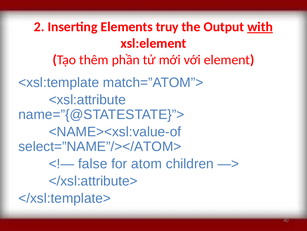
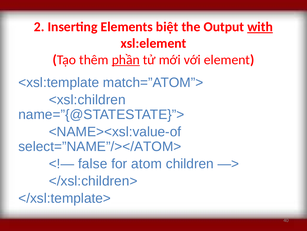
truy: truy -> biệt (167, 27)
phần underline: none -> present (126, 60)
<xsl:attribute: <xsl:attribute -> <xsl:children (87, 100)
</xsl:attribute>: </xsl:attribute> -> </xsl:children> (93, 181)
